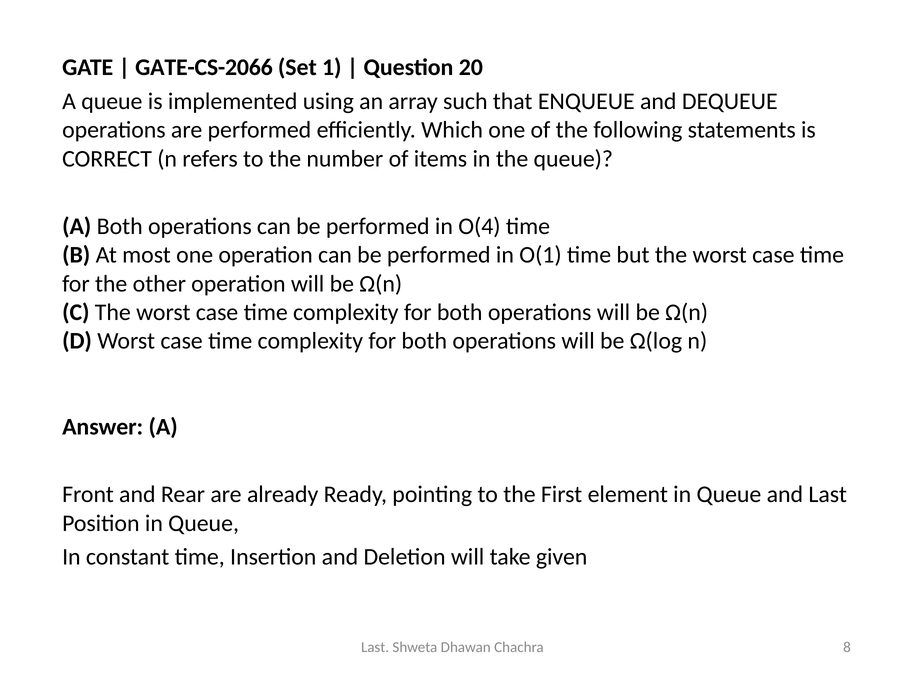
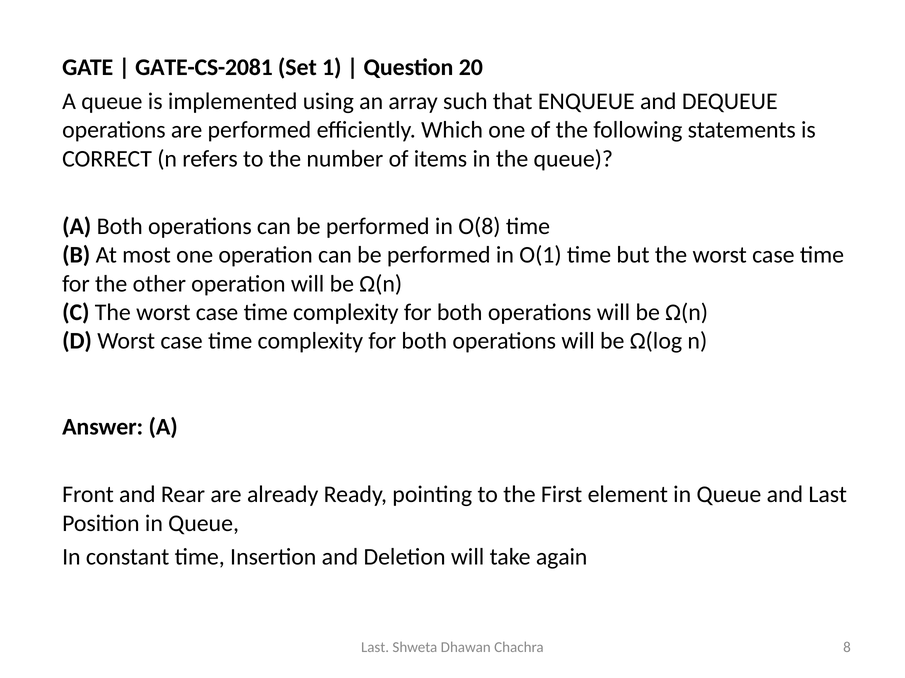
GATE-CS-2066: GATE-CS-2066 -> GATE-CS-2081 (204, 68)
O(4: O(4 -> O(8 (479, 227)
given: given -> again (562, 558)
